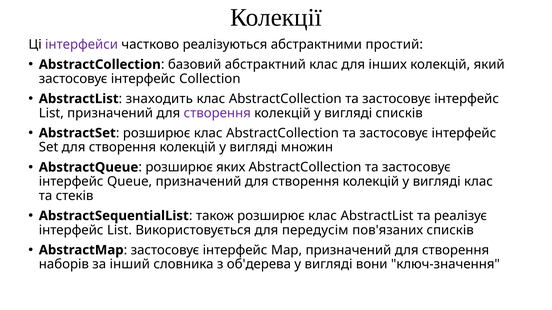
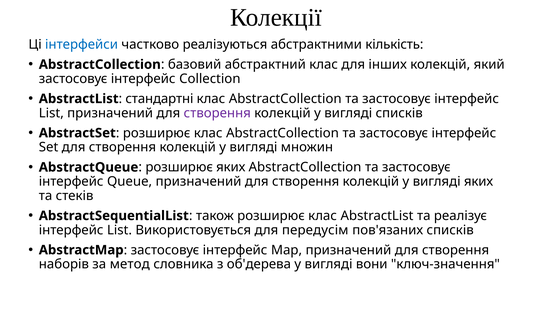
інтерфейси colour: purple -> blue (82, 45)
простий: простий -> кількість (394, 45)
знаходить: знаходить -> стандартні (159, 99)
вигляді клас: клас -> яких (479, 182)
інший: інший -> метод (130, 265)
